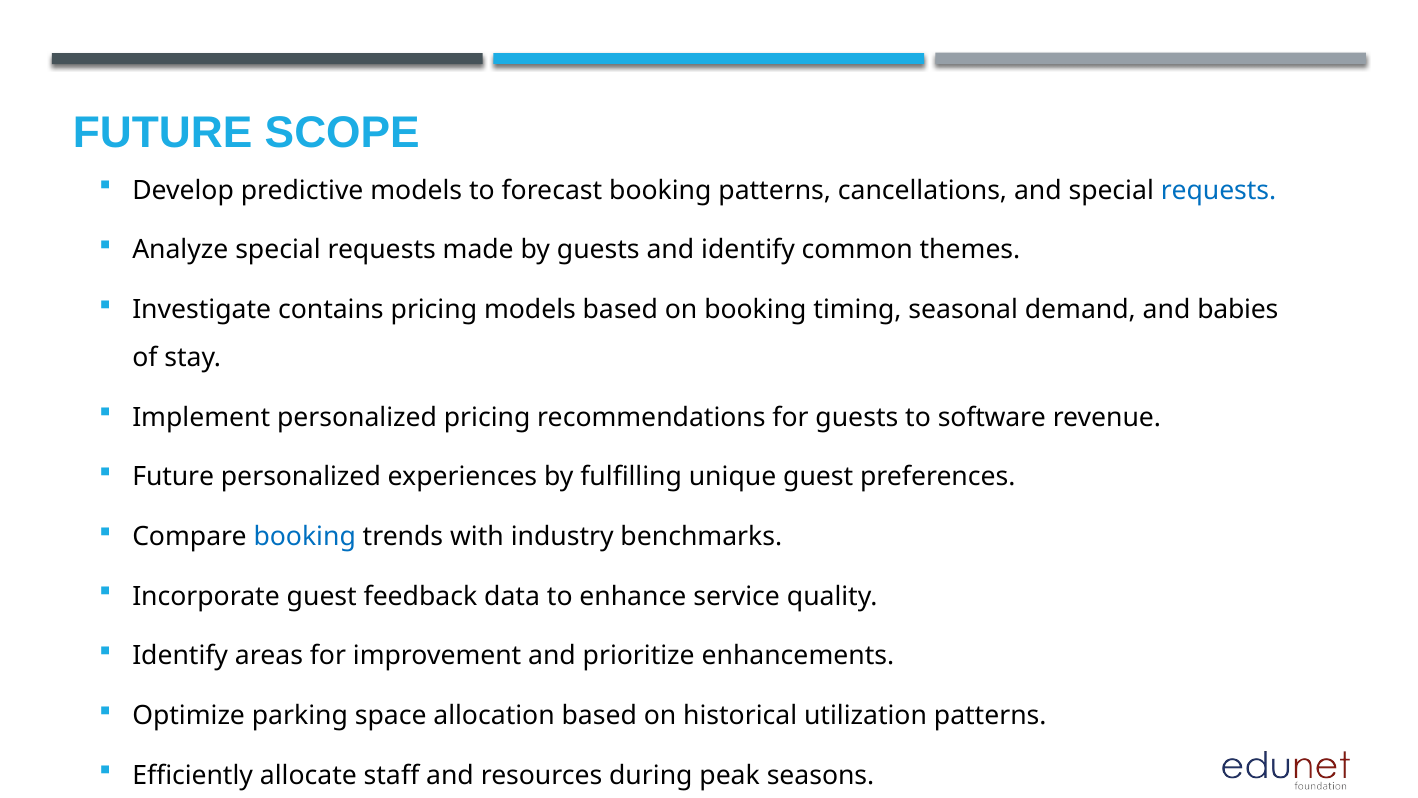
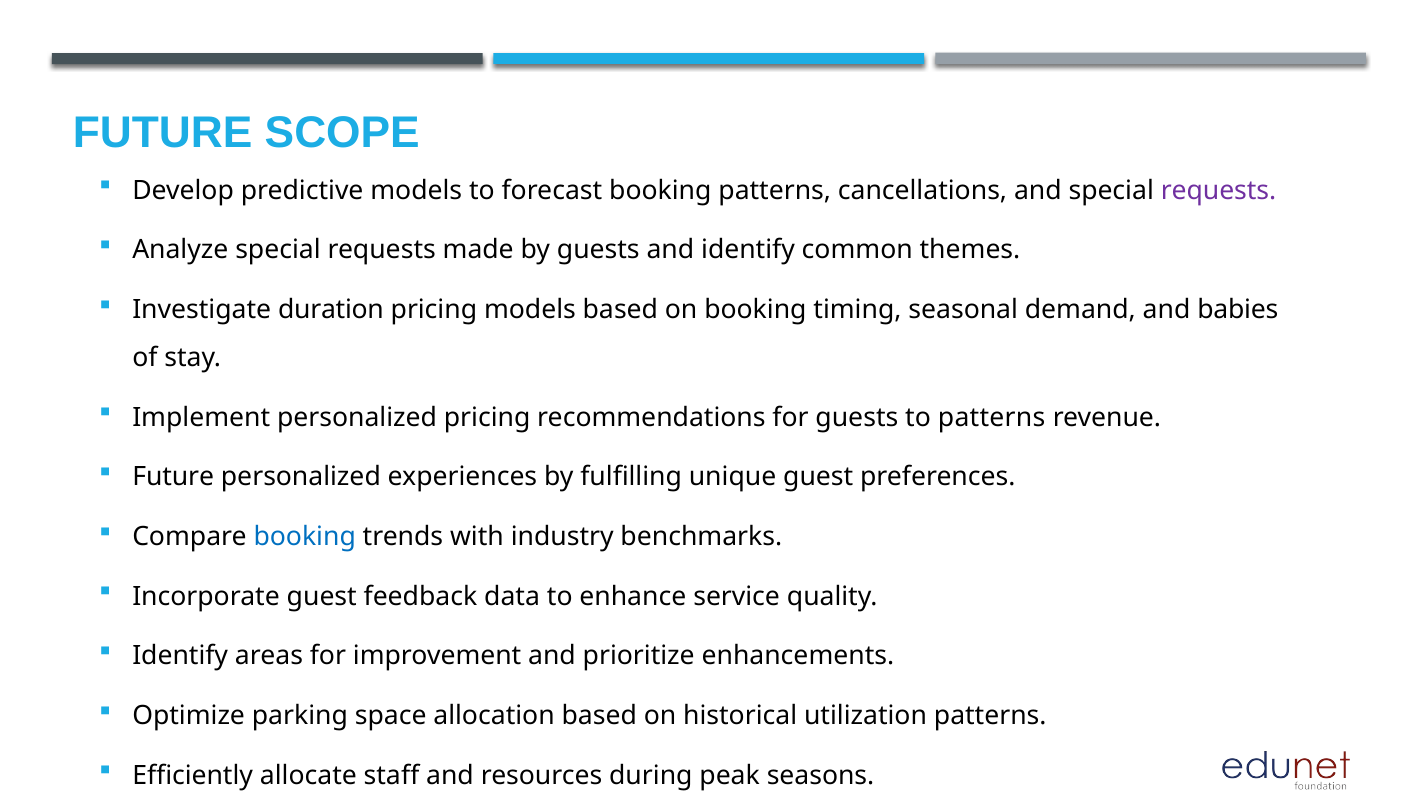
requests colour: blue -> purple (1219, 190)
contains: contains -> duration (331, 310)
to software: software -> patterns (992, 417)
